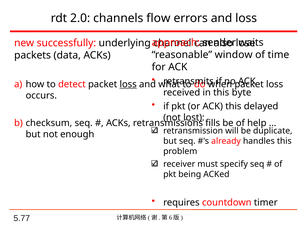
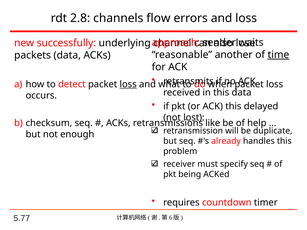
2.0: 2.0 -> 2.8 (80, 18)
window: window -> another (234, 55)
time underline: none -> present (278, 55)
this byte: byte -> data (242, 93)
fills: fills -> like (213, 123)
